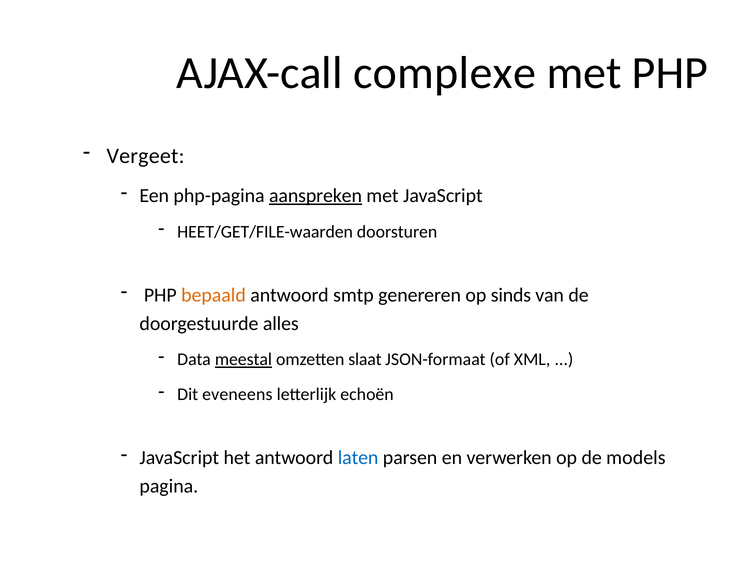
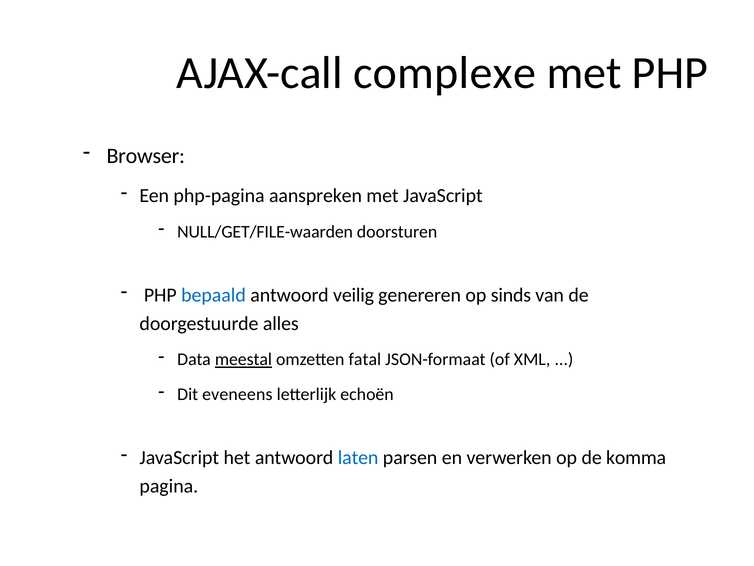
Vergeet: Vergeet -> Browser (146, 156)
aanspreken underline: present -> none (316, 196)
HEET/GET/FILE-waarden: HEET/GET/FILE-waarden -> NULL/GET/FILE-waarden (265, 231)
bepaald colour: orange -> blue (213, 295)
smtp: smtp -> veilig (354, 295)
slaat: slaat -> fatal (365, 359)
models: models -> komma (636, 457)
